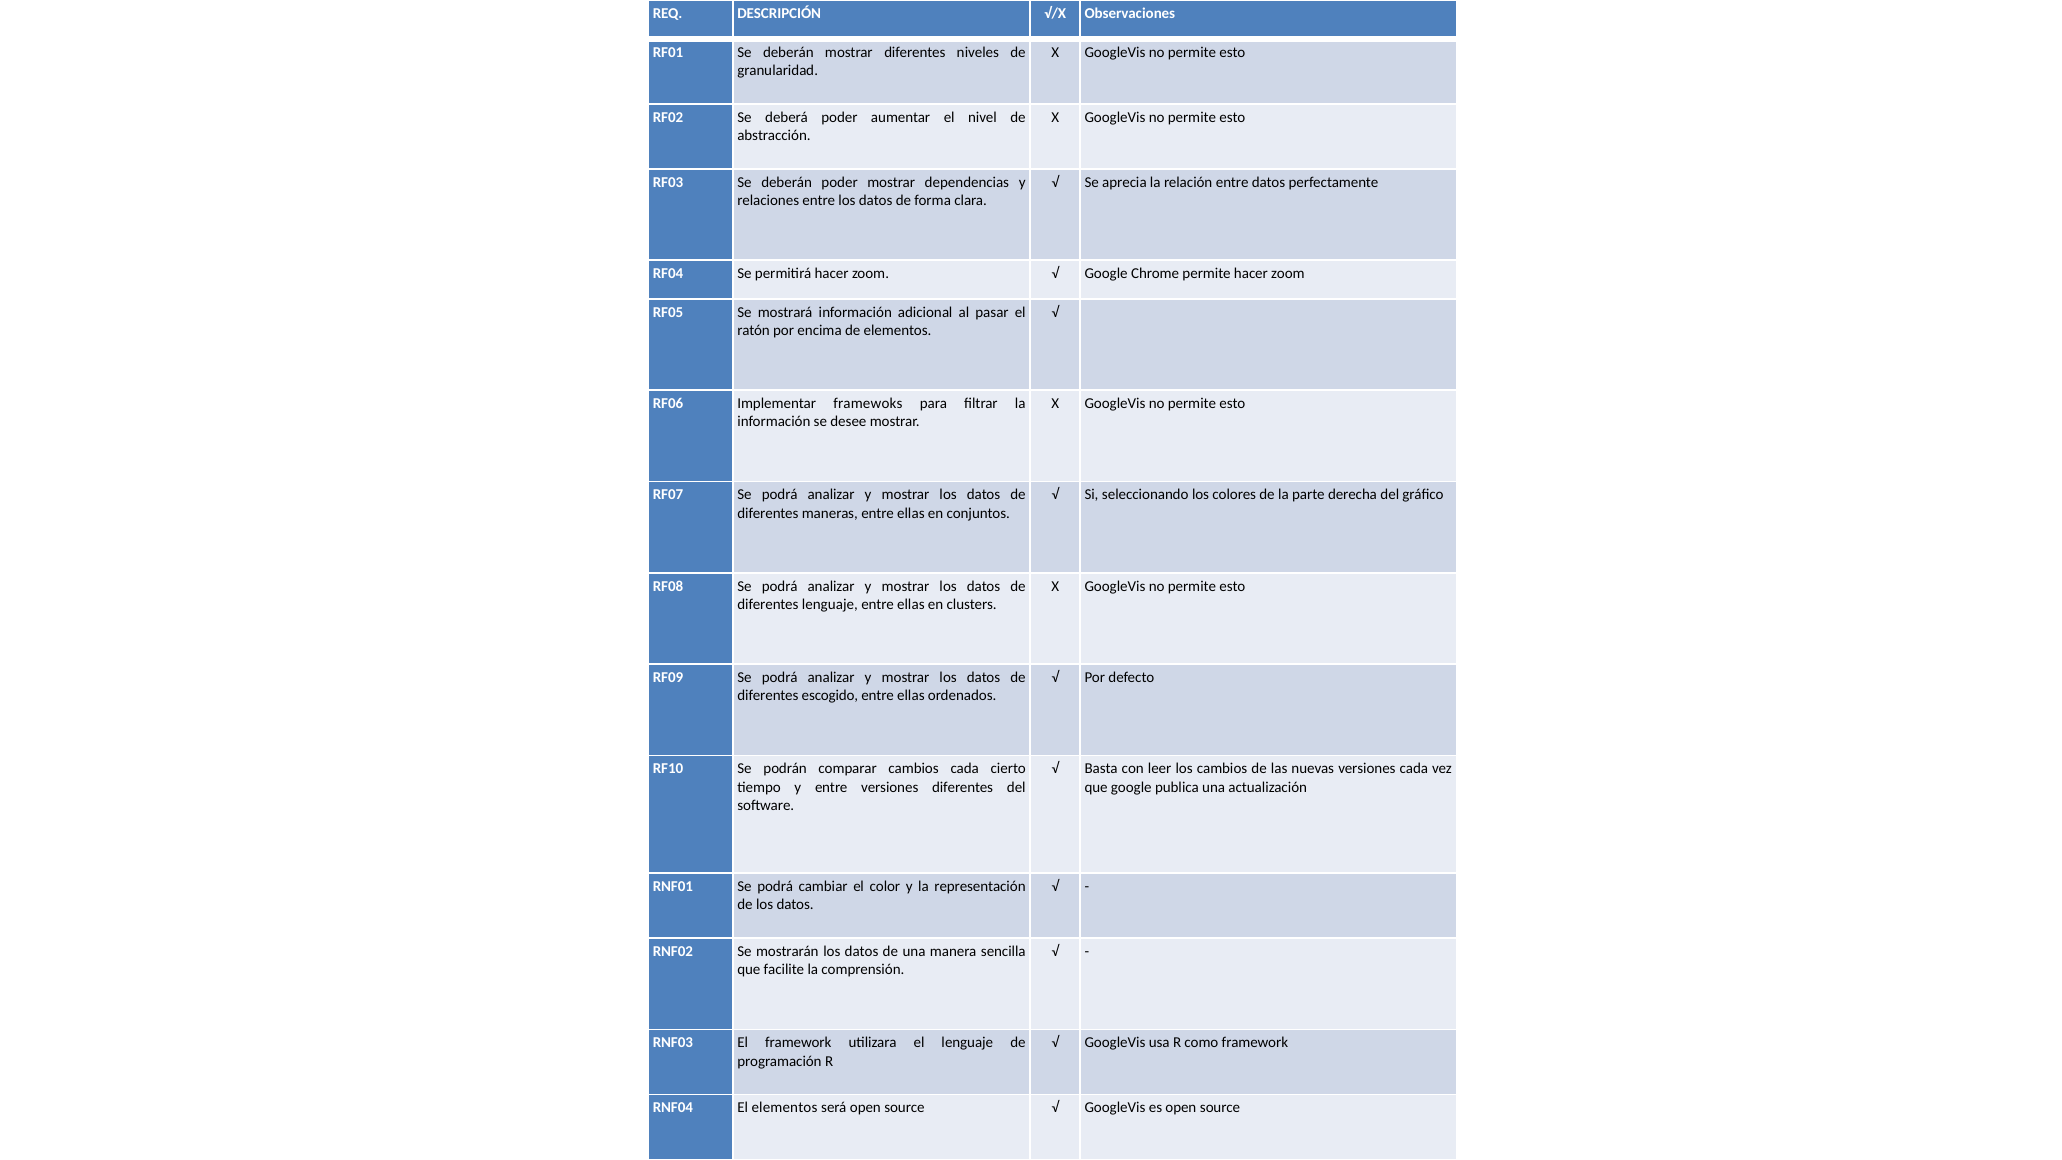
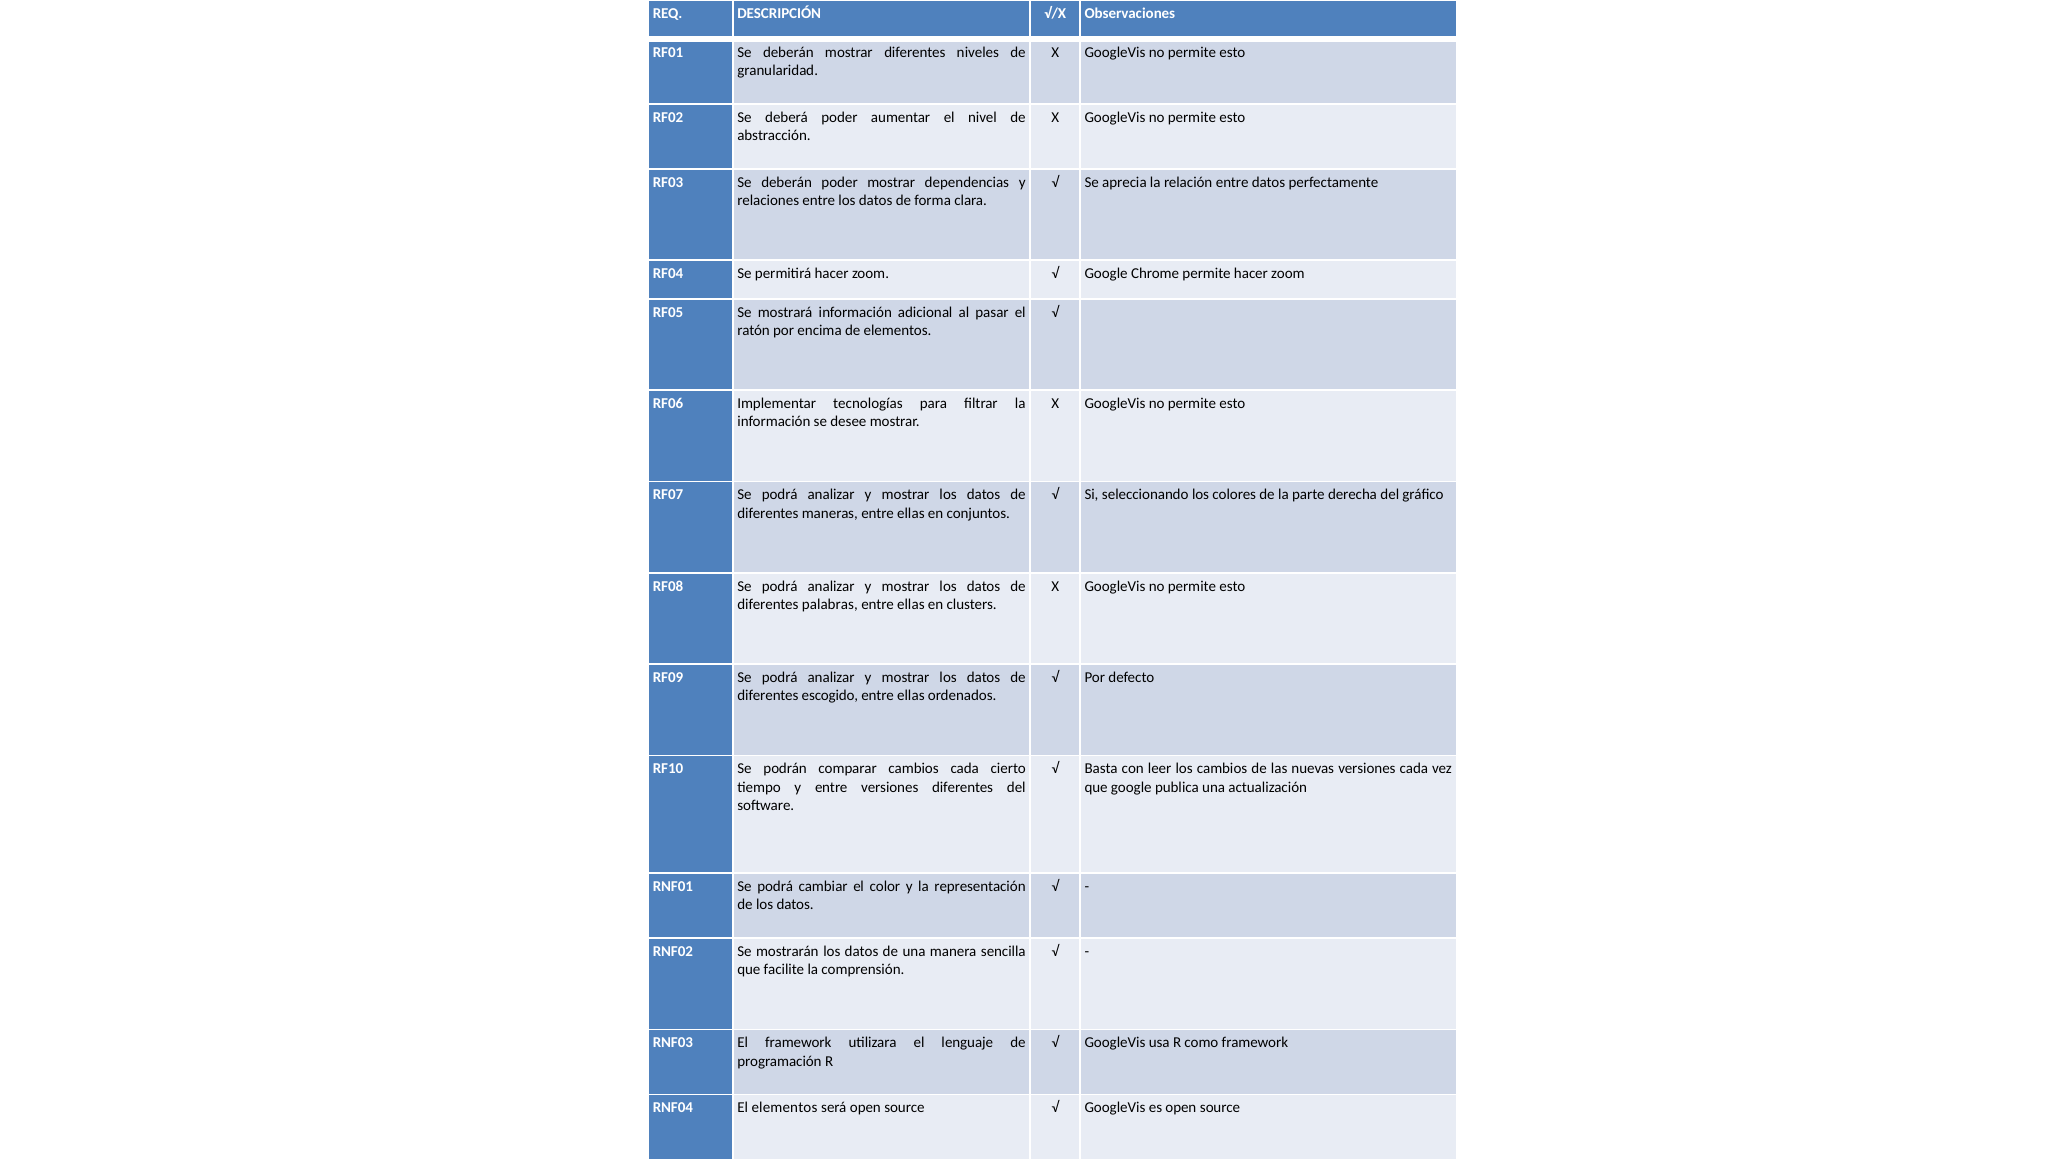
framewoks: framewoks -> tecnologías (868, 403)
diferentes lenguaje: lenguaje -> palabras (830, 604)
